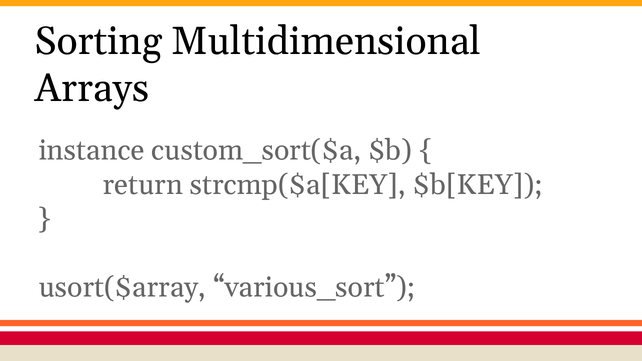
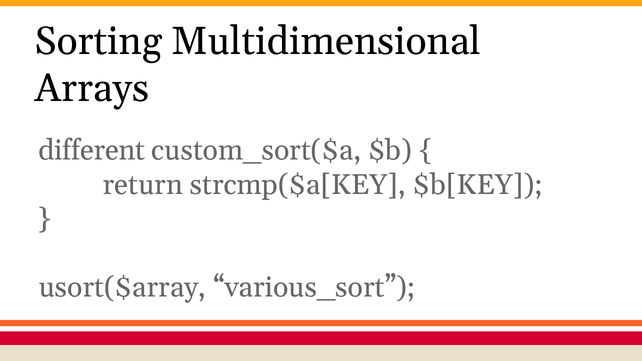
instance: instance -> different (92, 151)
